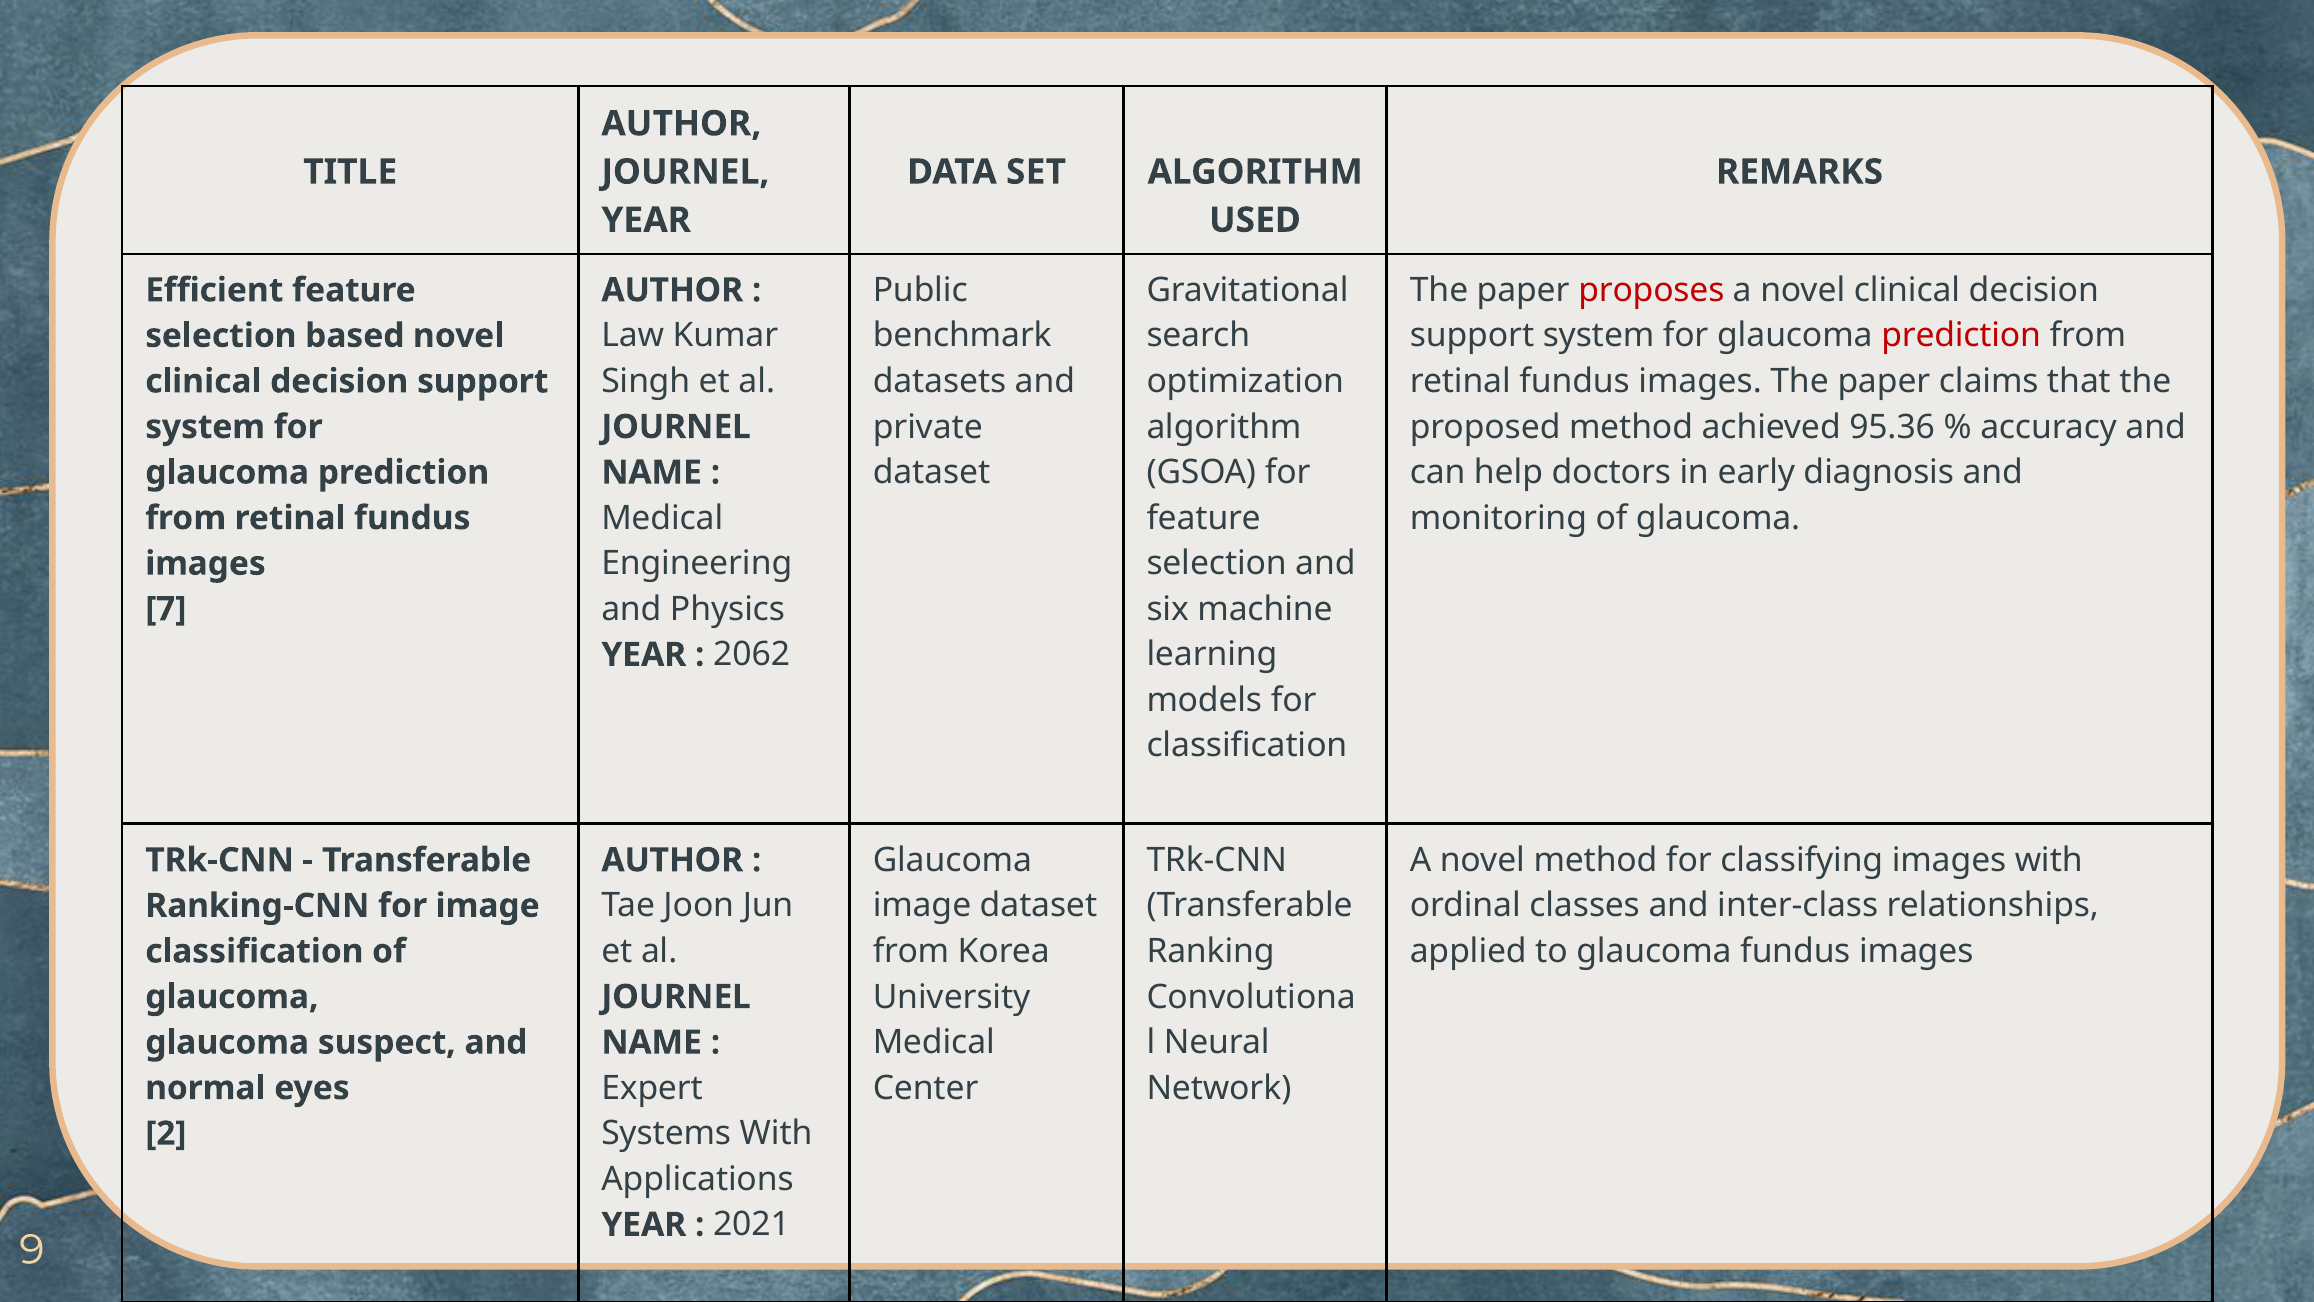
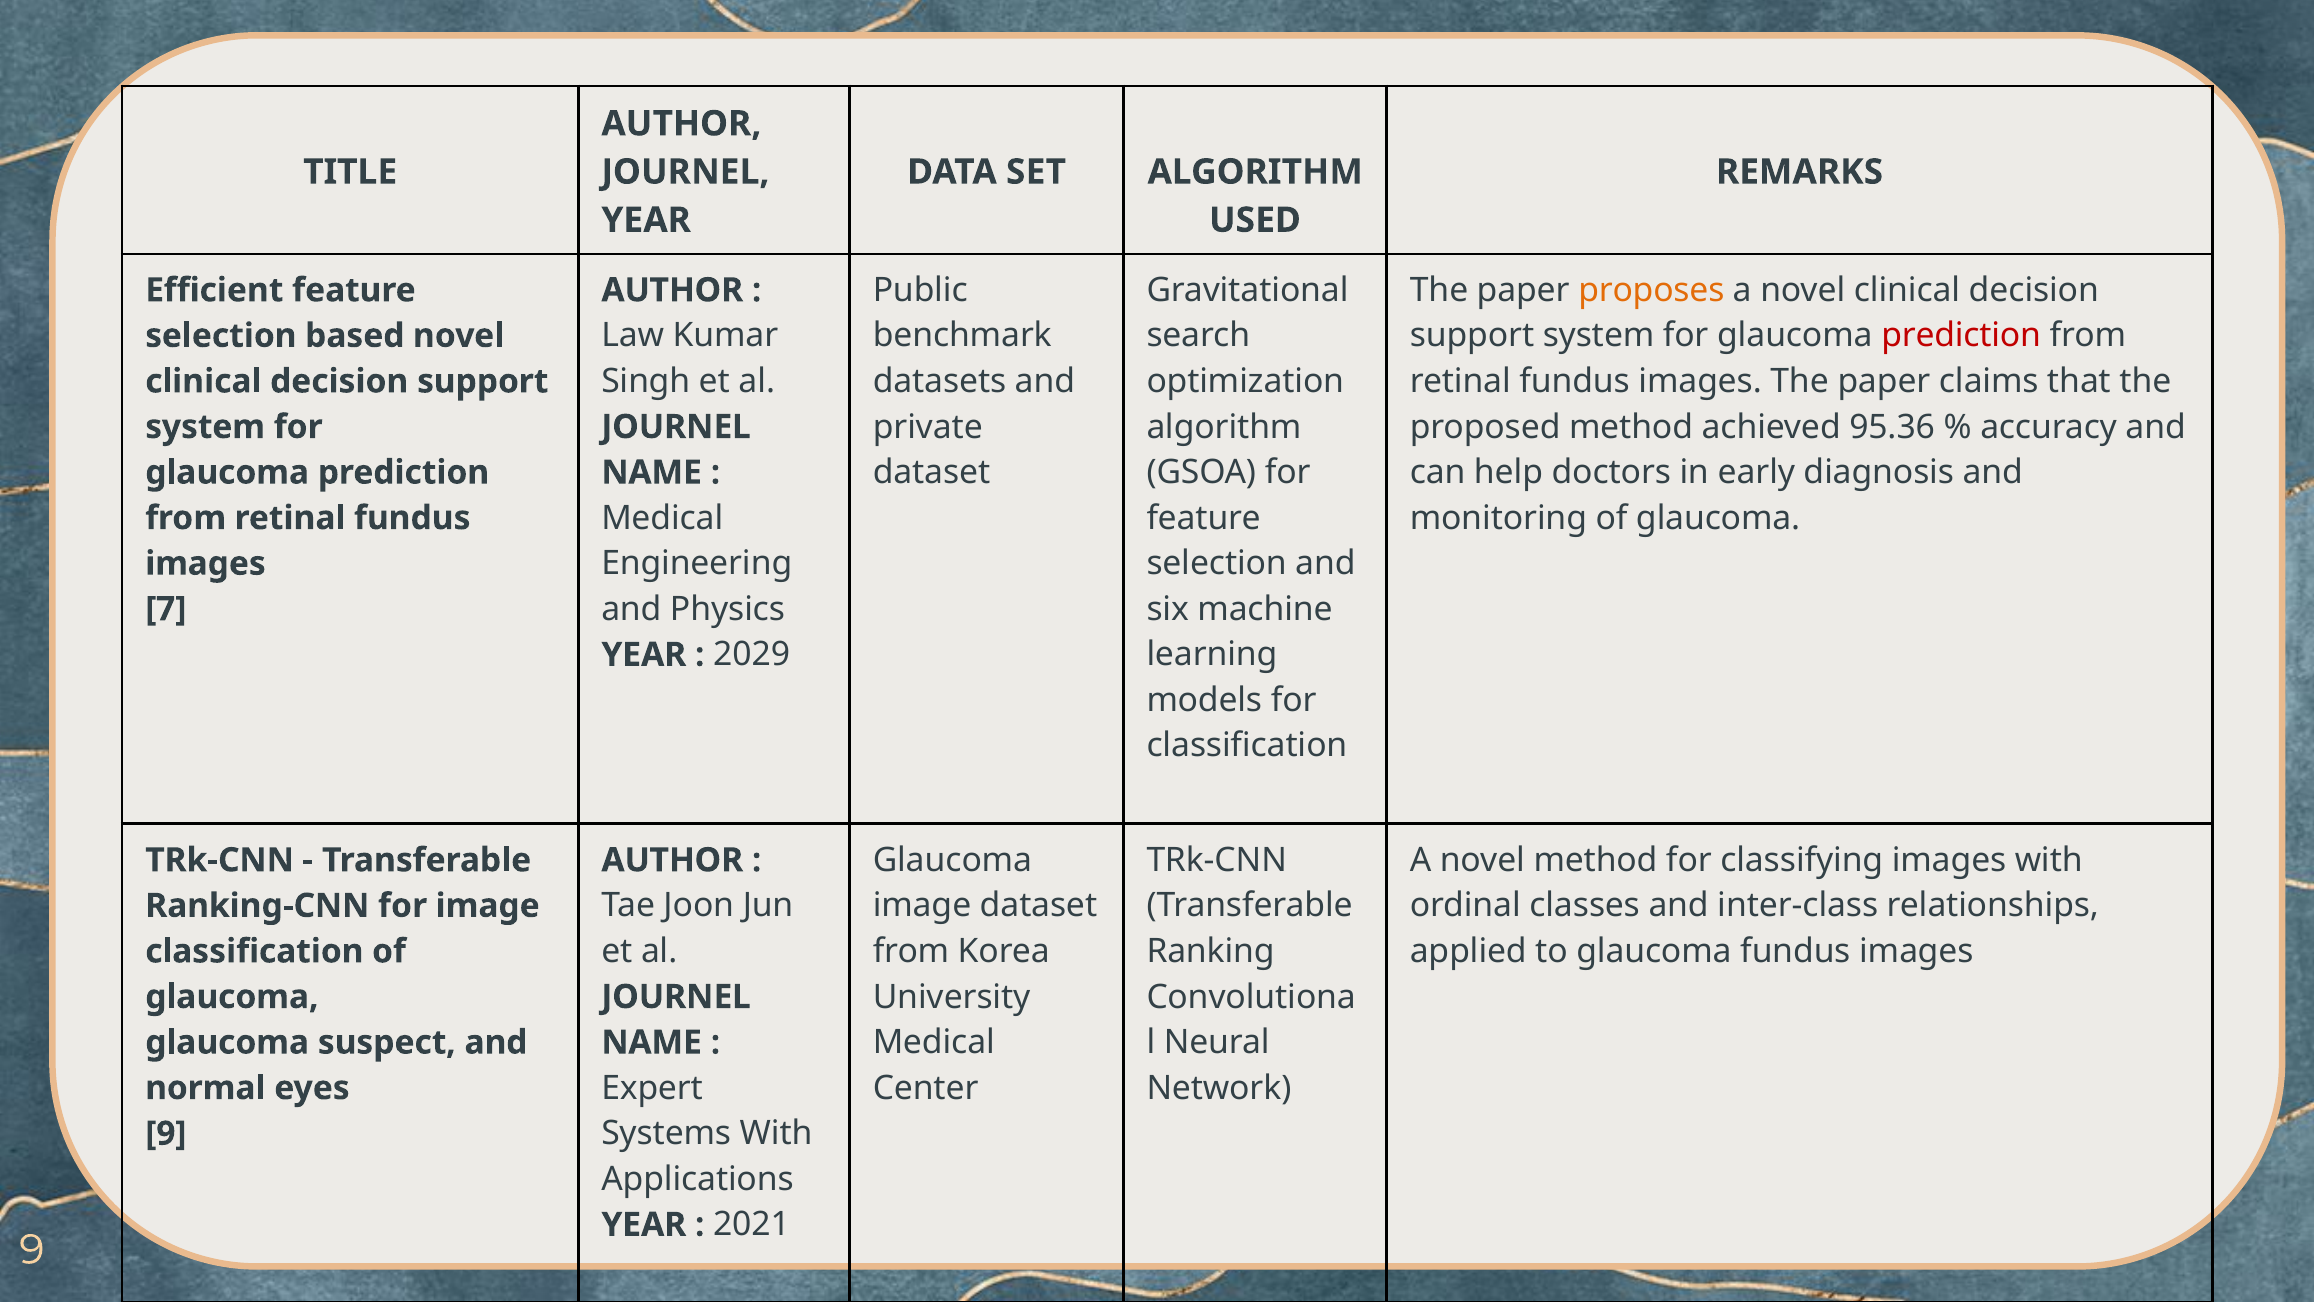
proposes colour: red -> orange (1651, 290)
2062: 2062 -> 2029 (752, 655)
2: 2 -> 9 (166, 1133)
